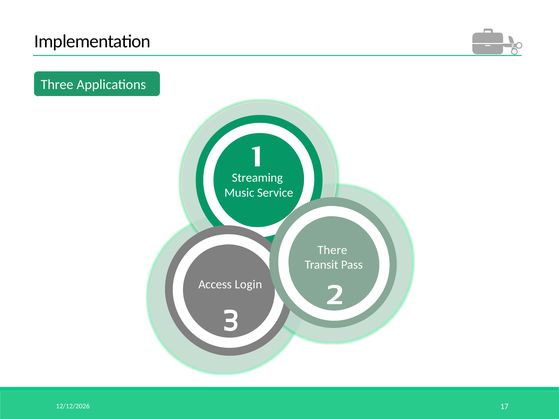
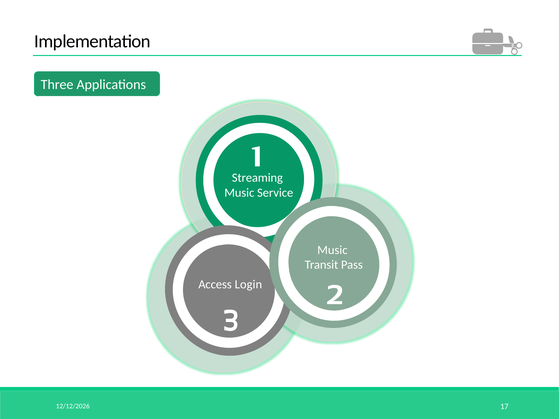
There: There -> Music (332, 250)
